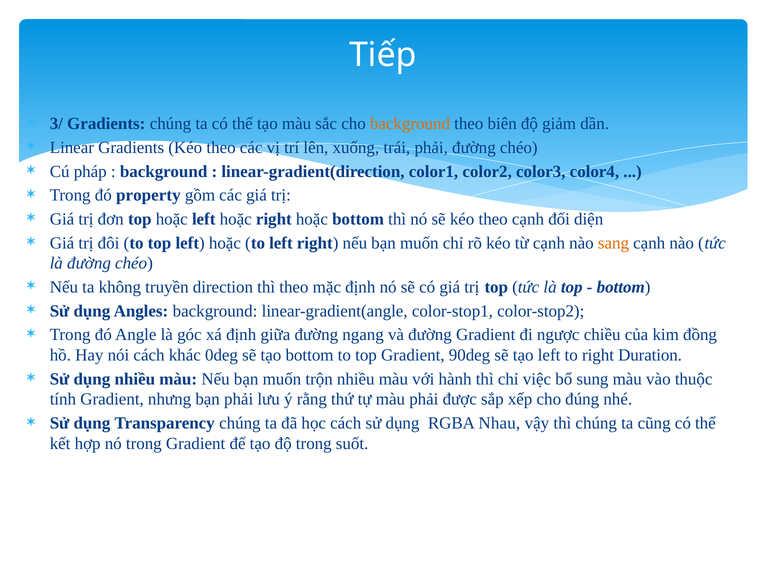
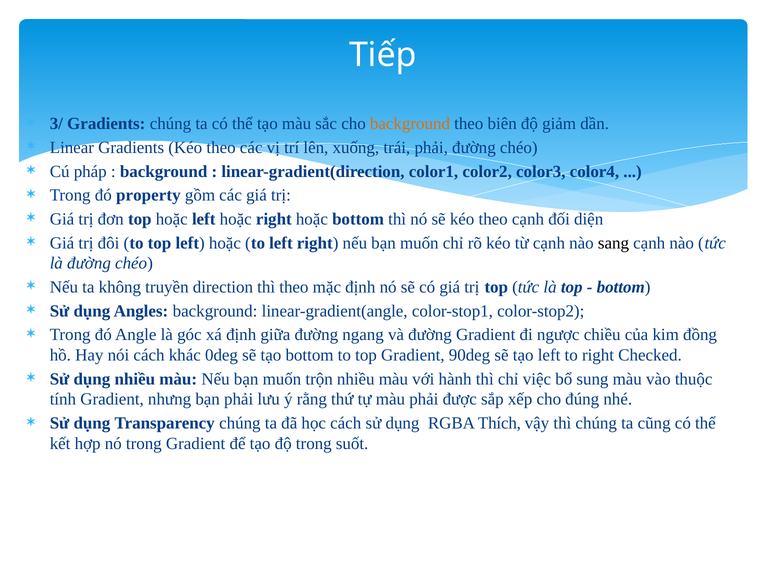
sang colour: orange -> black (613, 243)
Duration: Duration -> Checked (650, 355)
Nhau: Nhau -> Thích (499, 423)
